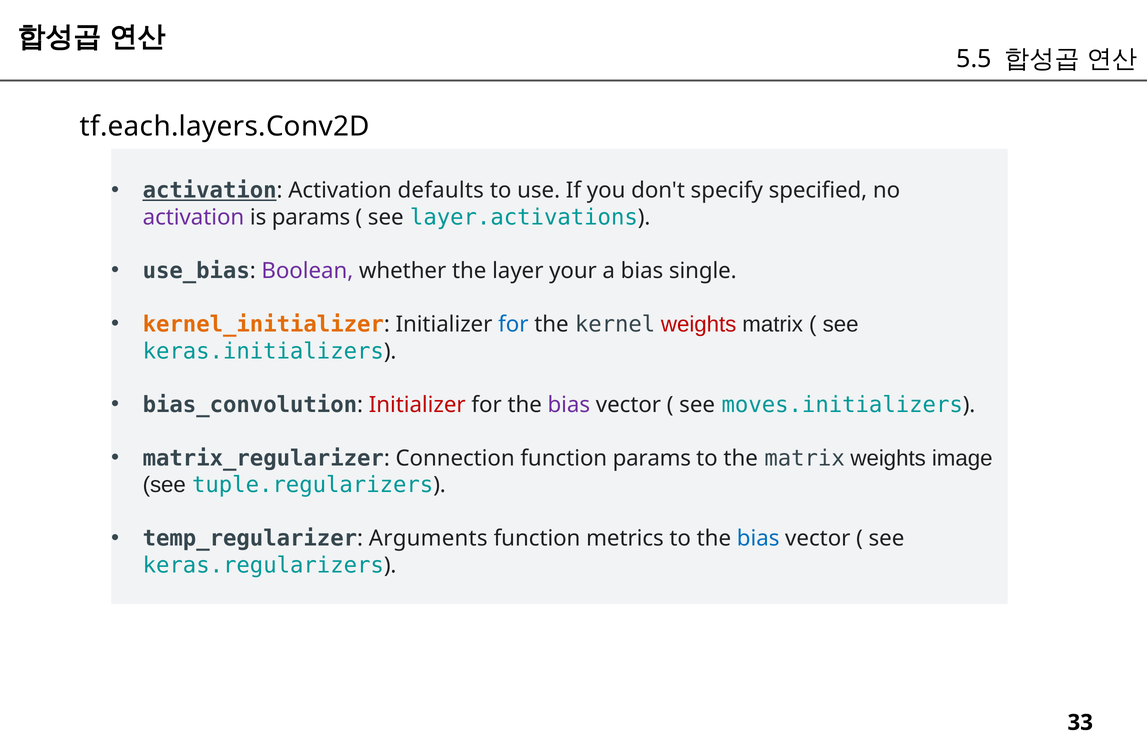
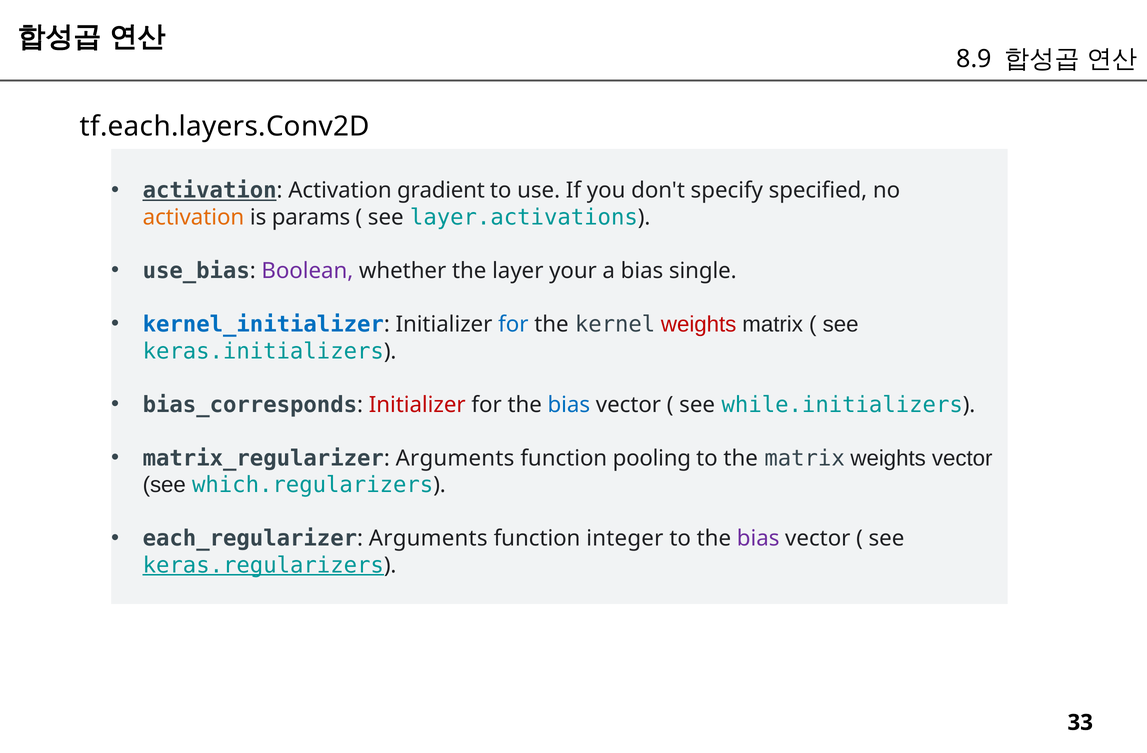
5.5: 5.5 -> 8.9 (974, 59)
defaults: defaults -> gradient (441, 191)
activation colour: purple -> orange (193, 218)
kernel_initializer colour: orange -> blue (263, 325)
bias_convolution: bias_convolution -> bias_corresponds (250, 405)
bias colour: purple -> blue (569, 405)
moves.initializers: moves.initializers -> while.initializers (842, 405)
Connection: Connection -> Arguments (455, 458)
function params: params -> pooling (652, 458)
weights image: image -> vector (962, 458)
tuple.regularizers: tuple.regularizers -> which.regularizers (313, 485)
temp_regularizer: temp_regularizer -> each_regularizer (250, 539)
metrics: metrics -> integer (625, 539)
bias colour: blue -> purple (758, 539)
keras.regularizers underline: none -> present (263, 566)
